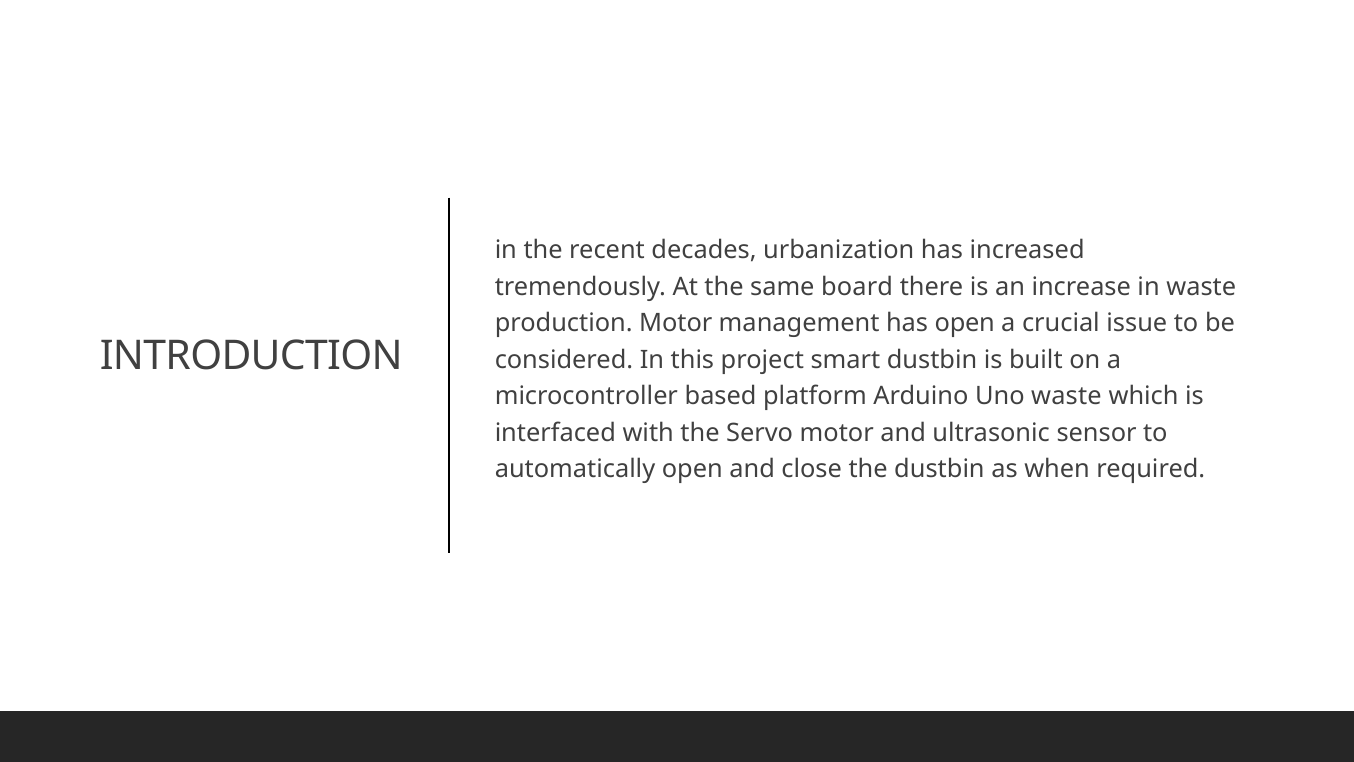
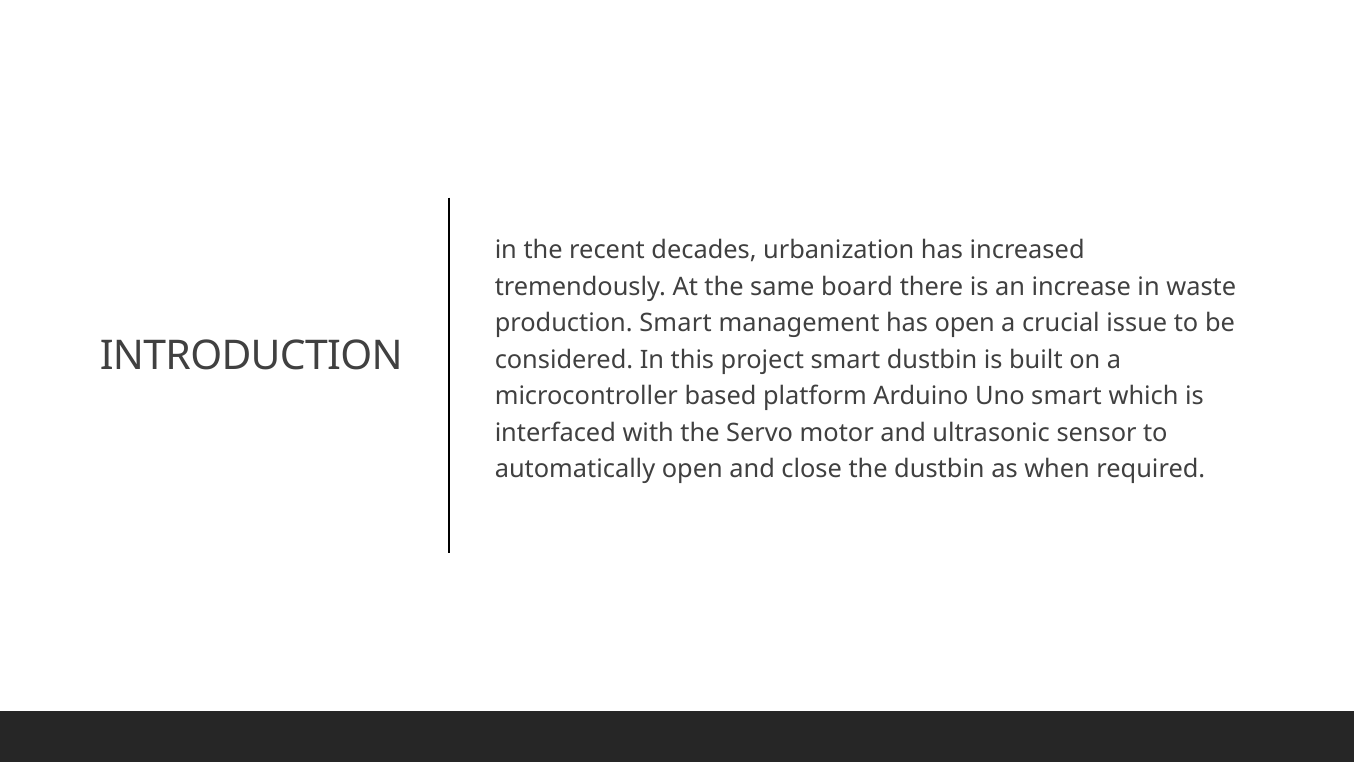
production Motor: Motor -> Smart (676, 323)
Uno waste: waste -> smart (1066, 396)
